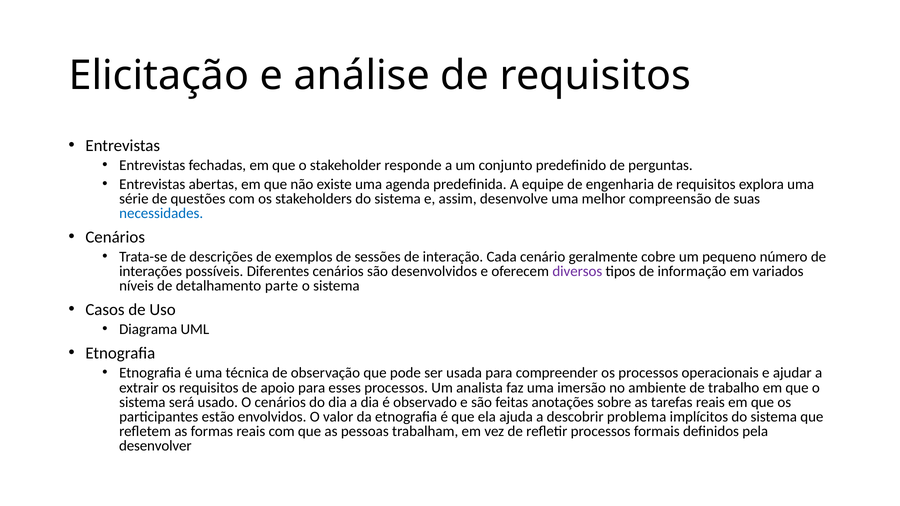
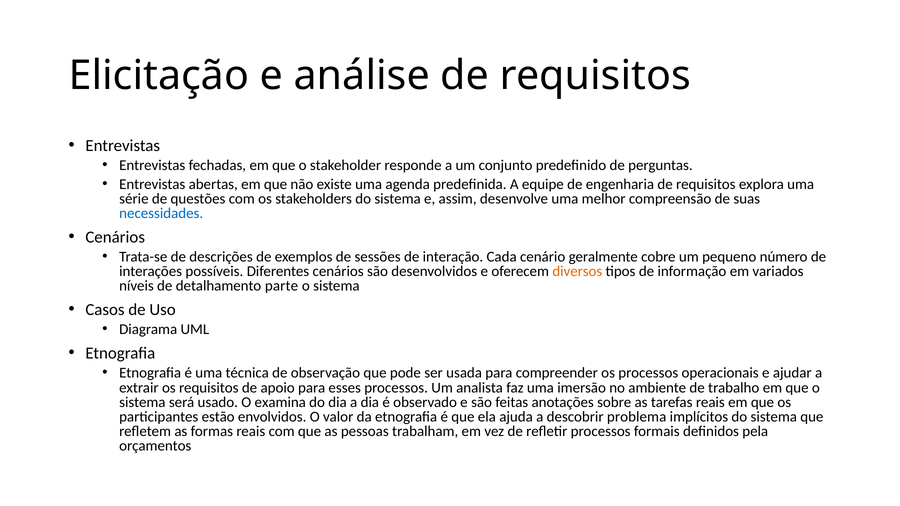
diversos colour: purple -> orange (577, 271)
O cenários: cenários -> examina (280, 402)
desenvolver: desenvolver -> orçamentos (155, 446)
